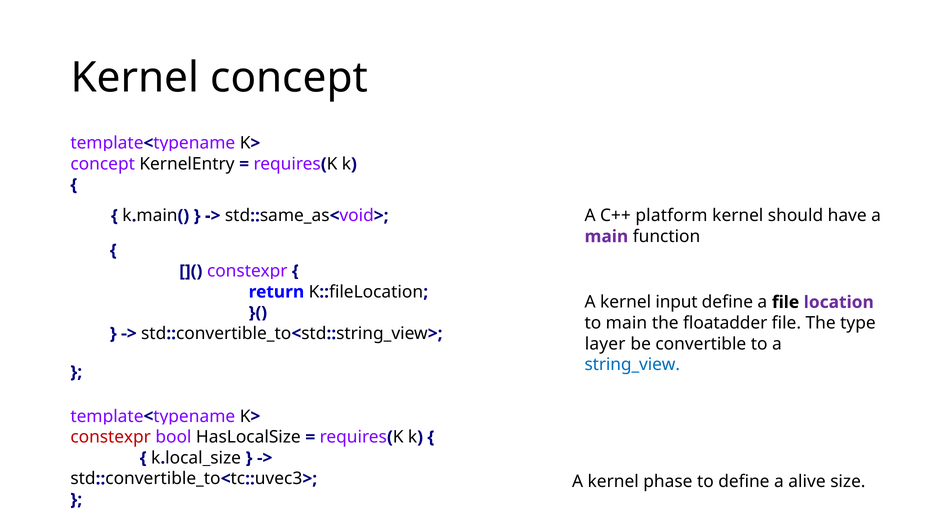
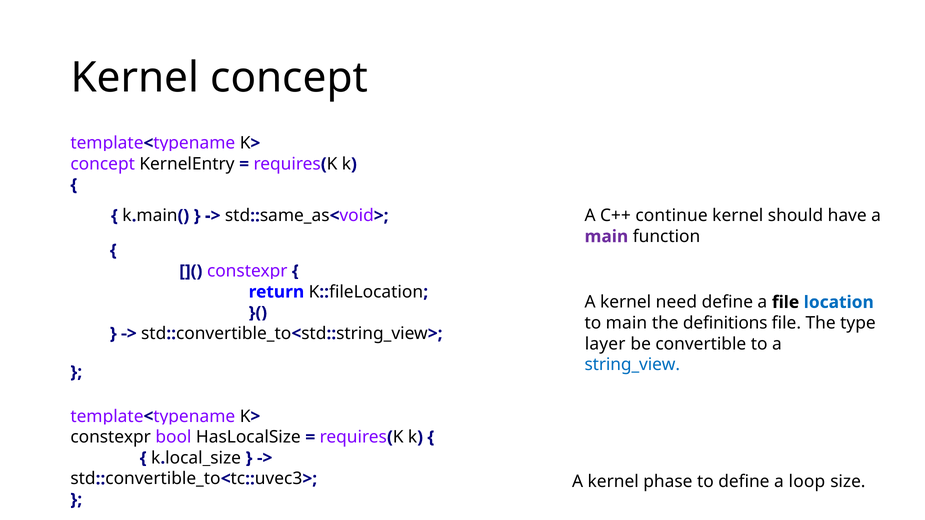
platform: platform -> continue (672, 216)
input: input -> need (676, 302)
location colour: purple -> blue (839, 302)
floatadder: floatadder -> definitions (725, 323)
constexpr colour: red -> black (111, 437)
alive: alive -> loop (807, 482)
